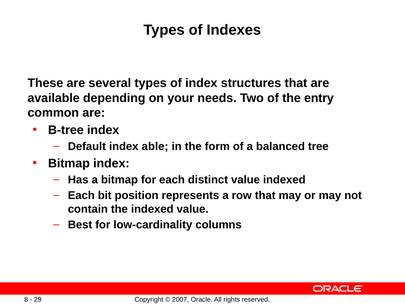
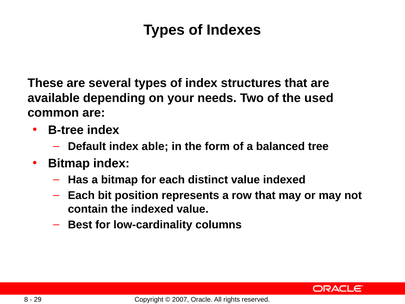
entry: entry -> used (319, 98)
